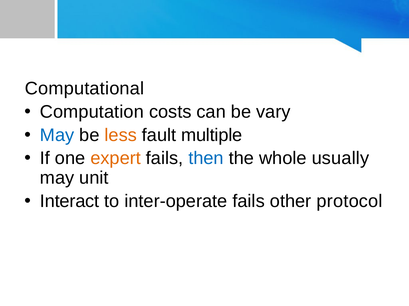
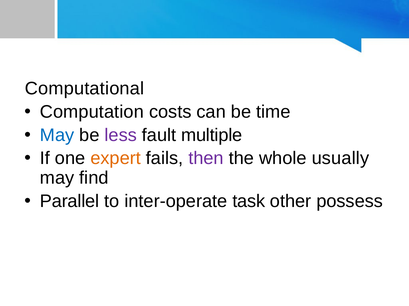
vary: vary -> time (273, 112)
less colour: orange -> purple (121, 135)
then colour: blue -> purple (206, 159)
unit: unit -> find (94, 178)
Interact: Interact -> Parallel (70, 202)
inter-operate fails: fails -> task (249, 202)
protocol: protocol -> possess (350, 202)
